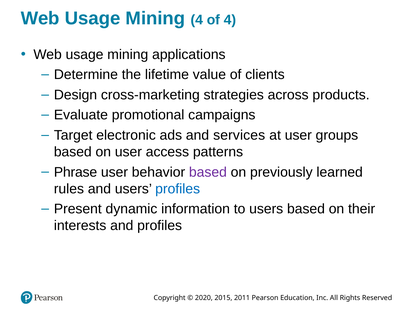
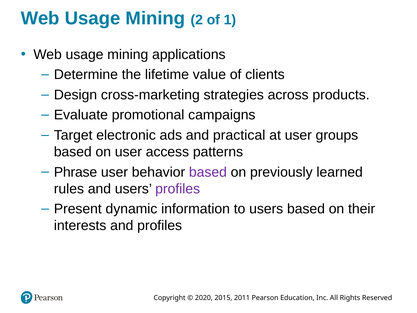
Mining 4: 4 -> 2 (197, 20)
of 4: 4 -> 1 (230, 20)
services: services -> practical (239, 135)
profiles colour: blue -> purple (178, 189)
